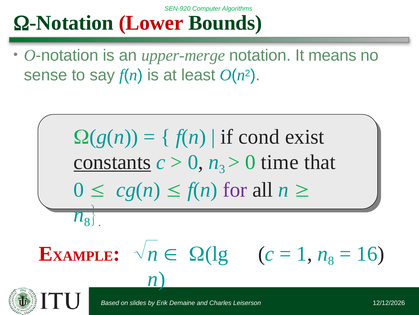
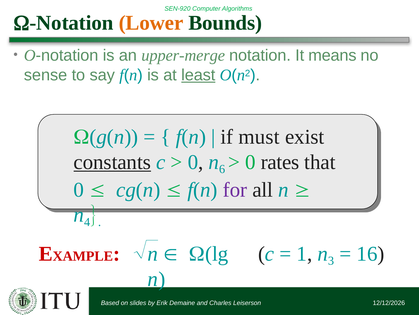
Lower colour: red -> orange (151, 23)
least underline: none -> present (198, 75)
cond: cond -> must (259, 137)
3: 3 -> 6 (222, 169)
time: time -> rates (280, 162)
8: 8 -> 4 (87, 222)
1 n 8: 8 -> 3 (331, 260)
